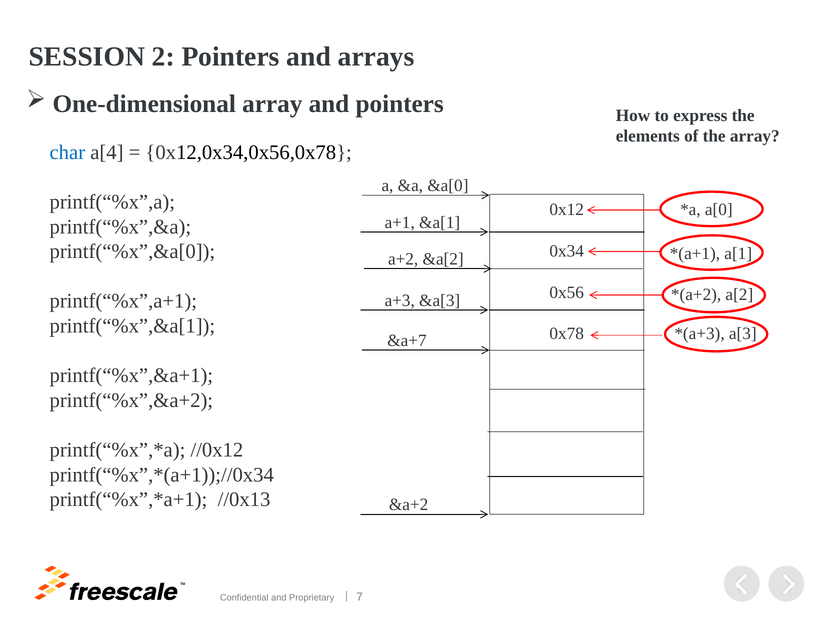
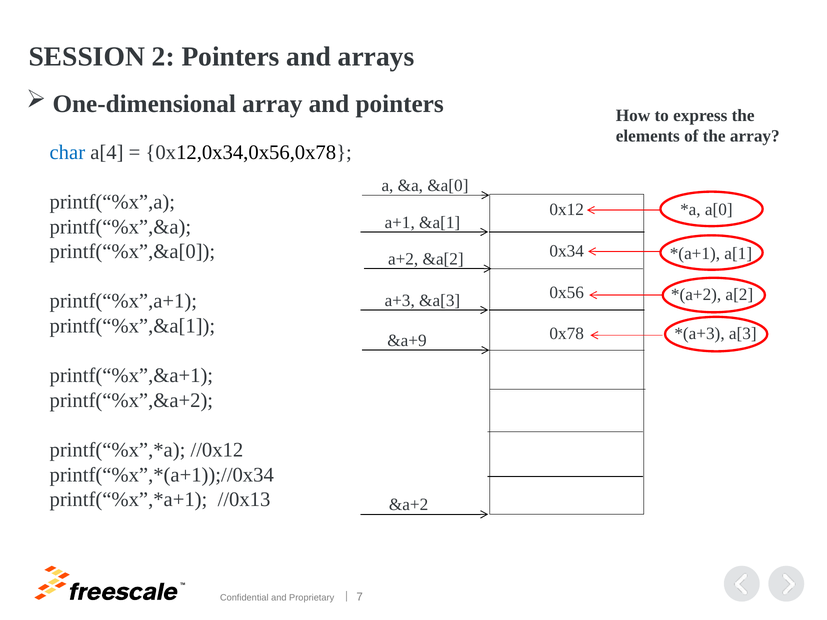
&a+7: &a+7 -> &a+9 (407, 341)
